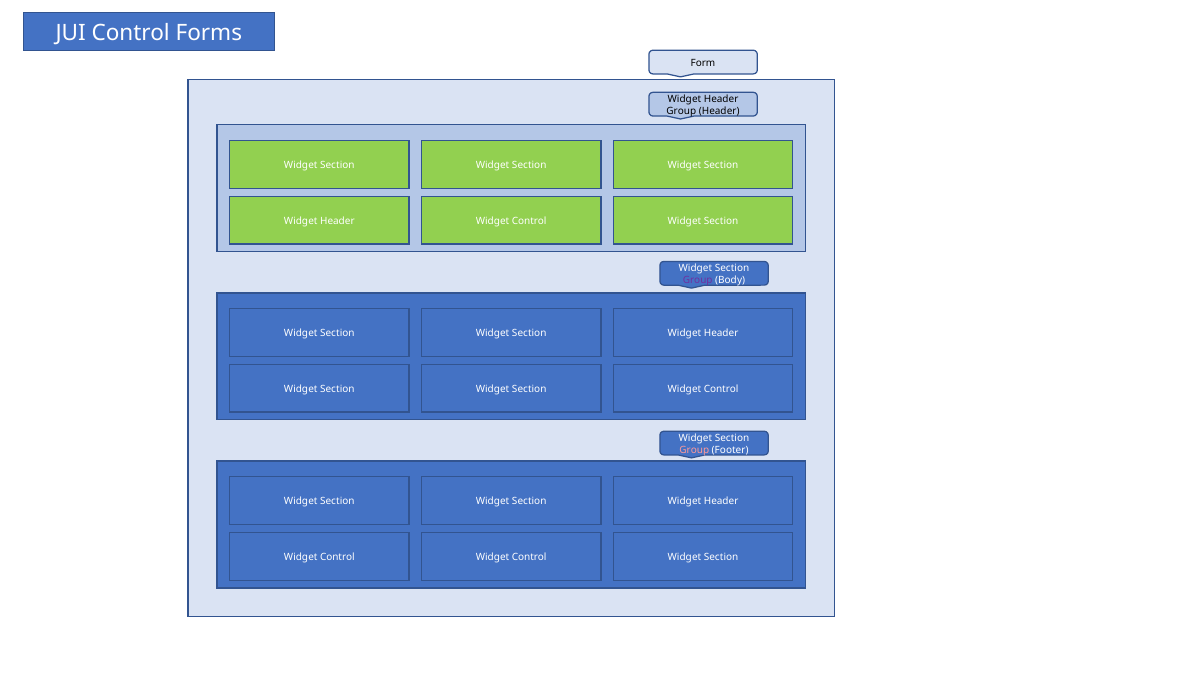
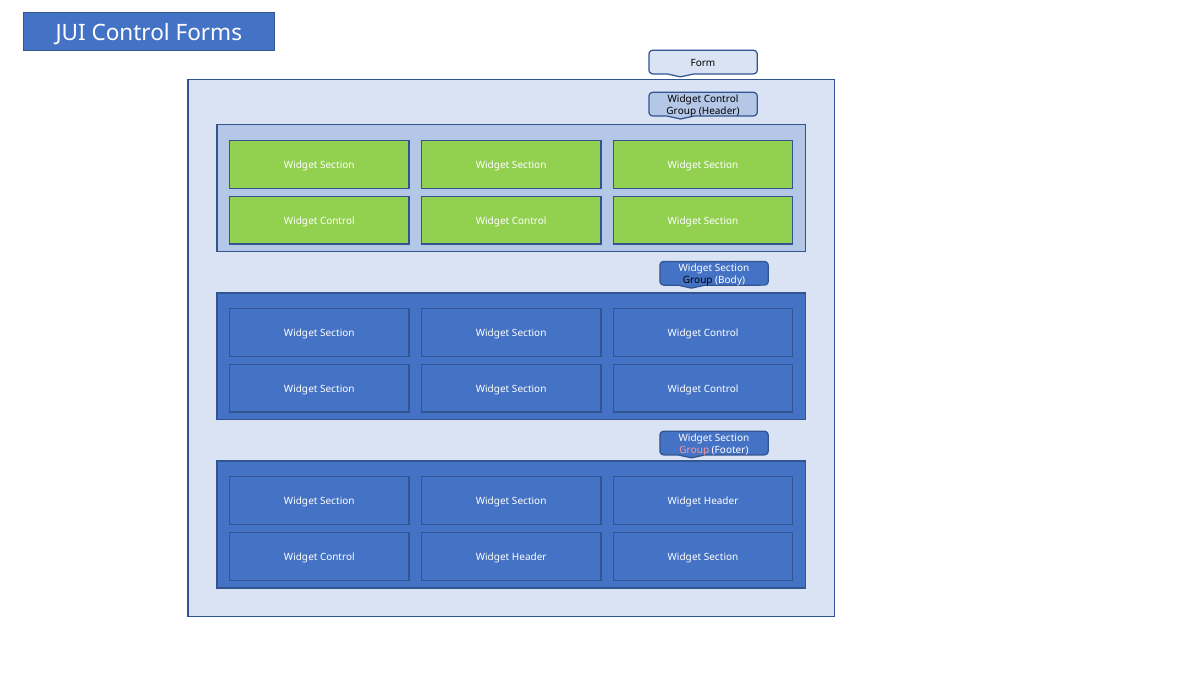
Header: Header -> Control (721, 99)
Header: Header -> Control (337, 221)
Group colour: purple -> black (698, 280)
Header: Header -> Control (721, 333)
Control: Control -> Header (529, 557)
